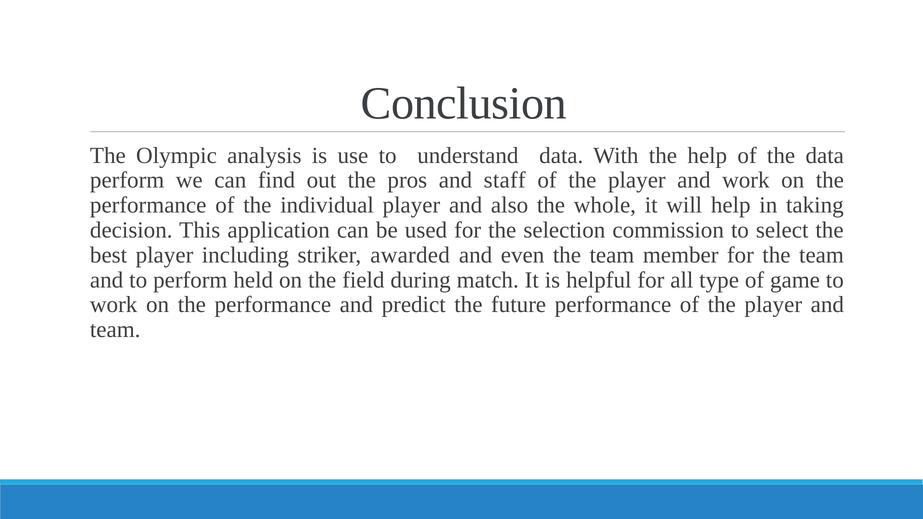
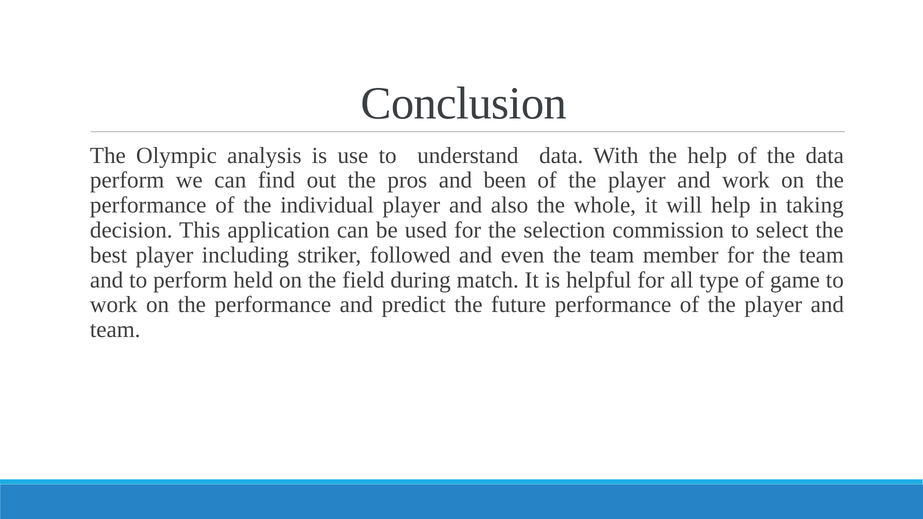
staff: staff -> been (505, 180)
awarded: awarded -> followed (410, 255)
